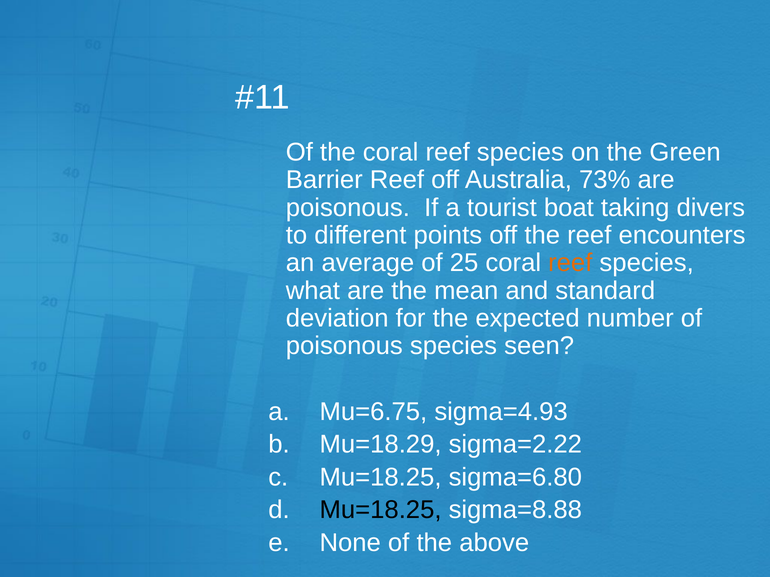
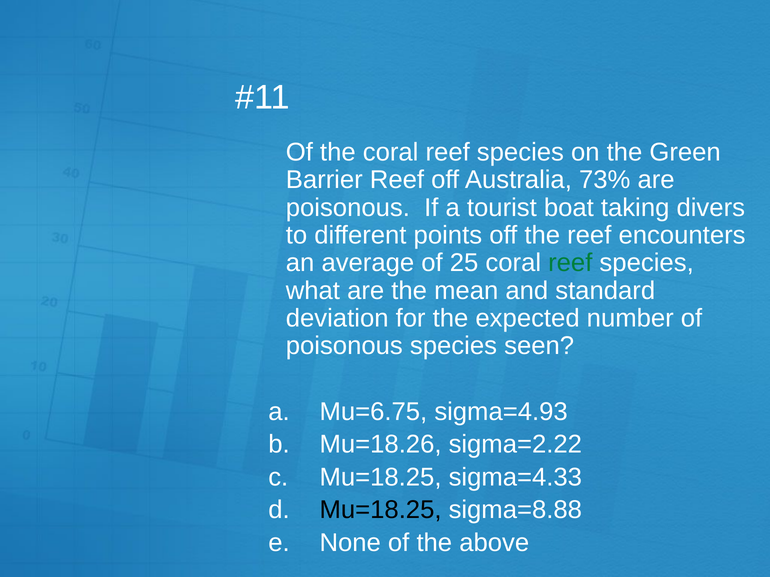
reef colour: orange -> green (570, 263)
Mu=18.29: Mu=18.29 -> Mu=18.26 (381, 445)
sigma=6.80: sigma=6.80 -> sigma=4.33 (515, 478)
